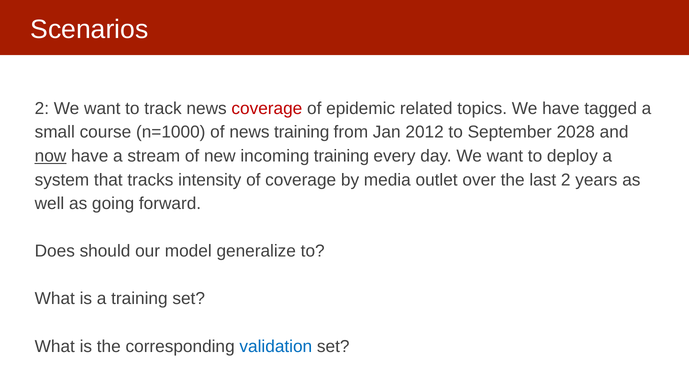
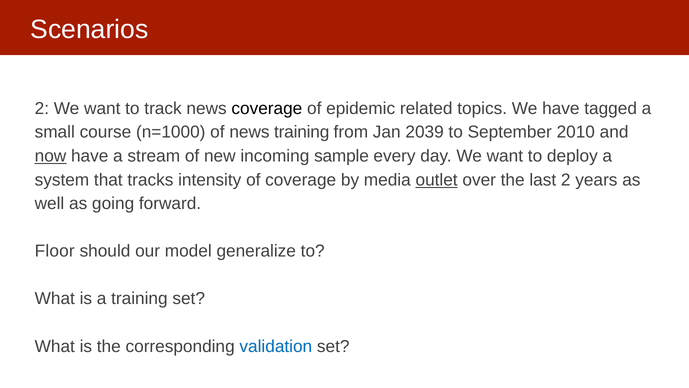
coverage colour: red -> black (267, 108)
2012: 2012 -> 2039 (425, 132)
2028: 2028 -> 2010 (576, 132)
incoming training: training -> sample (341, 156)
outlet underline: none -> present (437, 180)
Does: Does -> Floor (55, 251)
